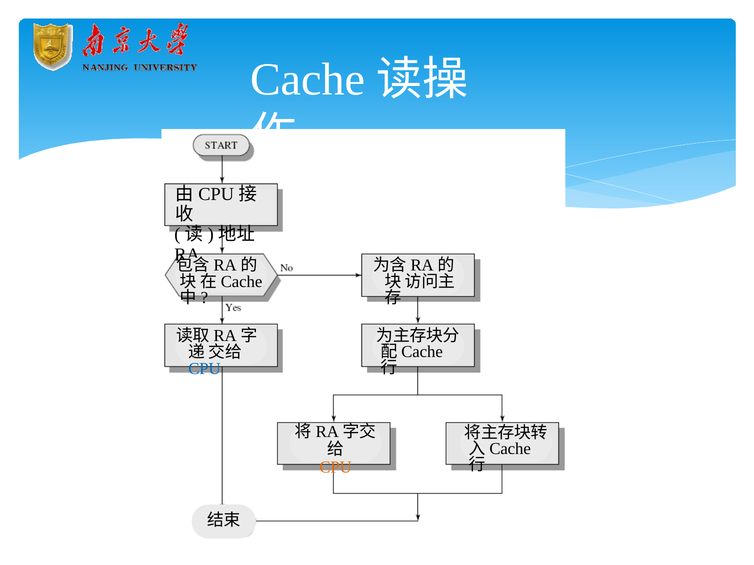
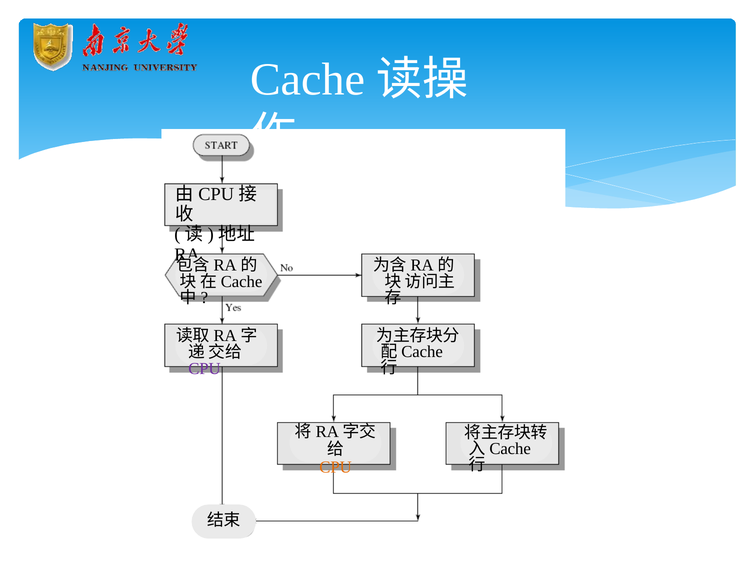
CPU colour: blue -> purple (204, 369)
